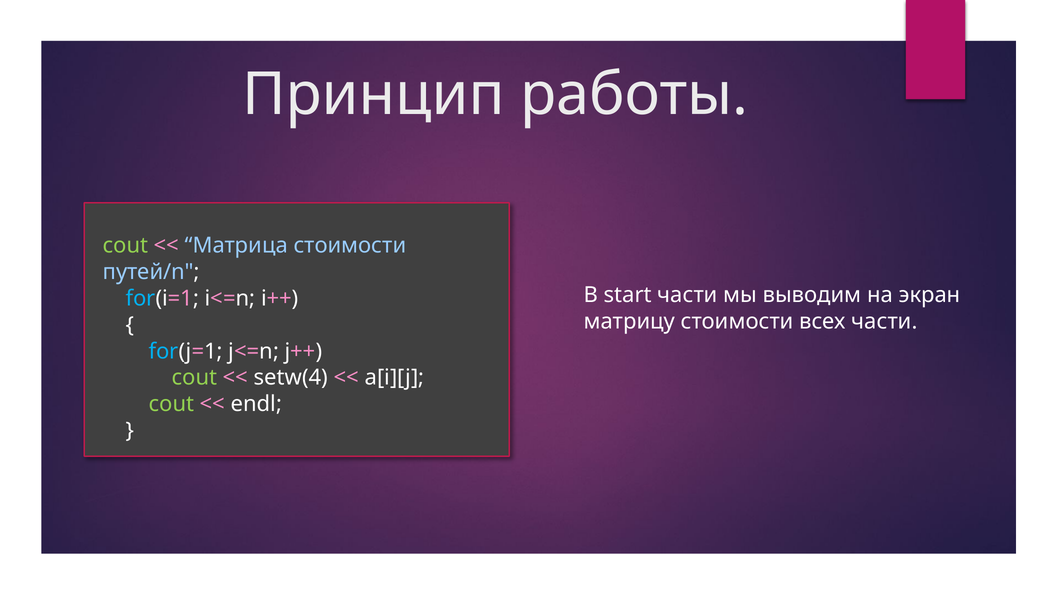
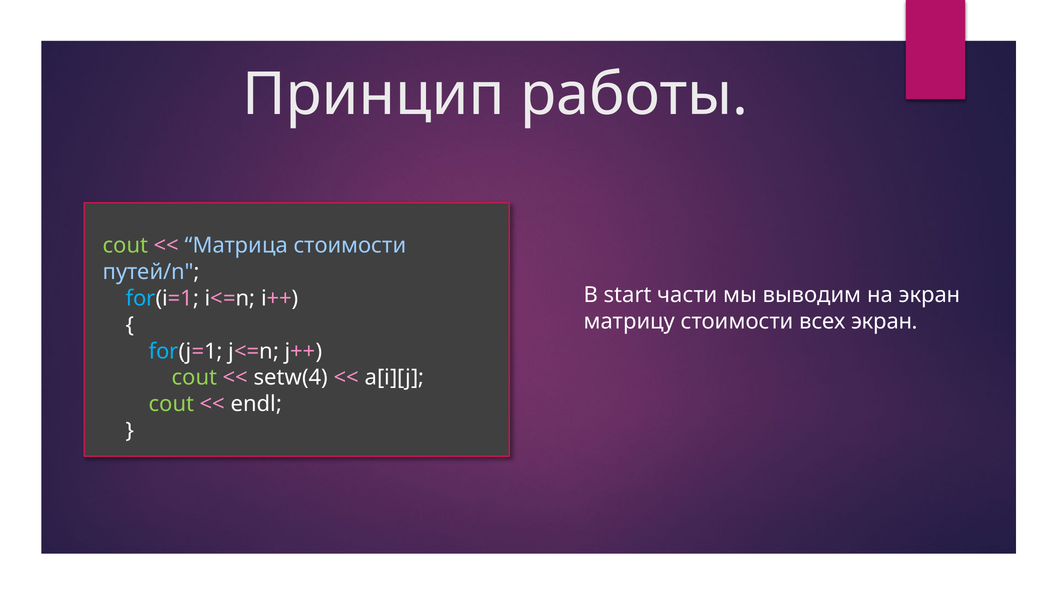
всех части: части -> экран (885, 321)
